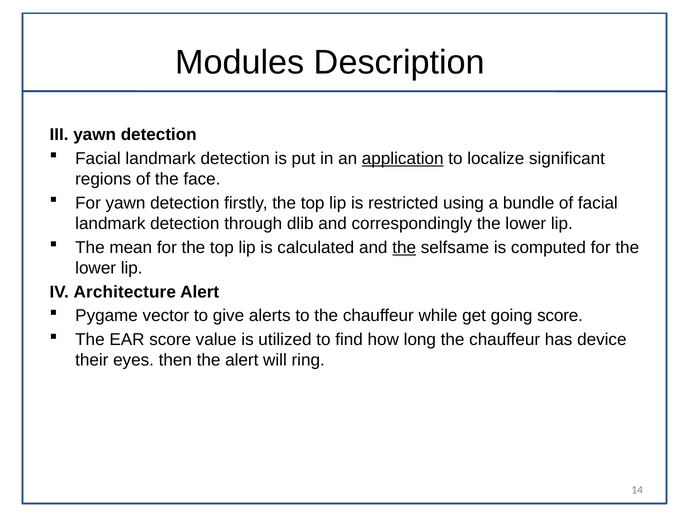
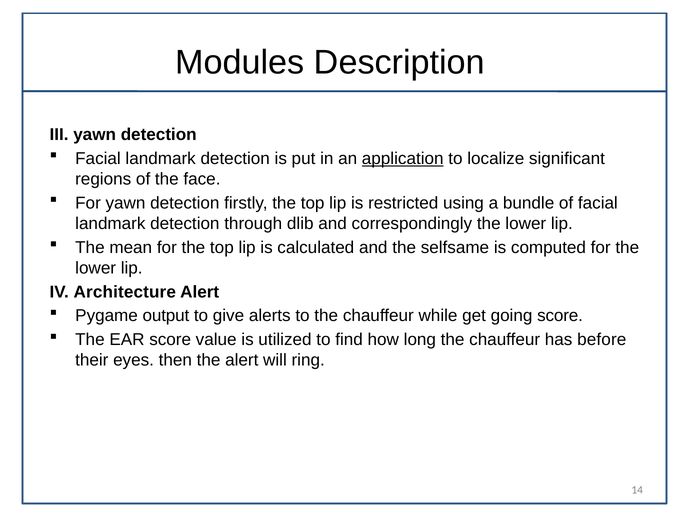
the underline: present -> none (404, 247)
vector: vector -> output (166, 316)
device: device -> before (602, 340)
